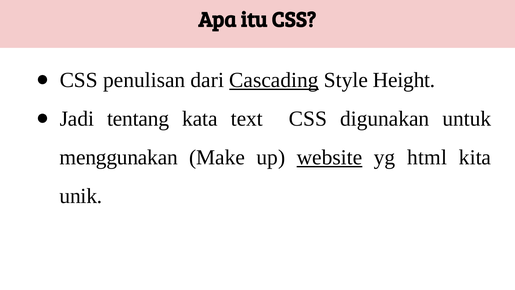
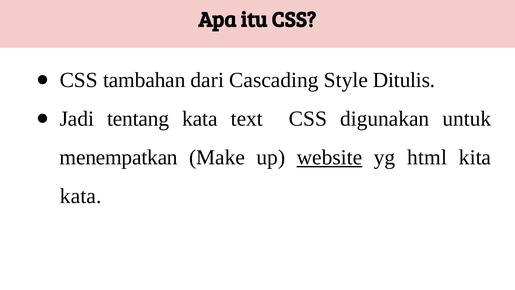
penulisan: penulisan -> tambahan (144, 80)
Cascading underline: present -> none (274, 80)
Height: Height -> Ditulis (404, 80)
menggunakan: menggunakan -> menempatkan (119, 157)
unik: unik -> kata (81, 196)
